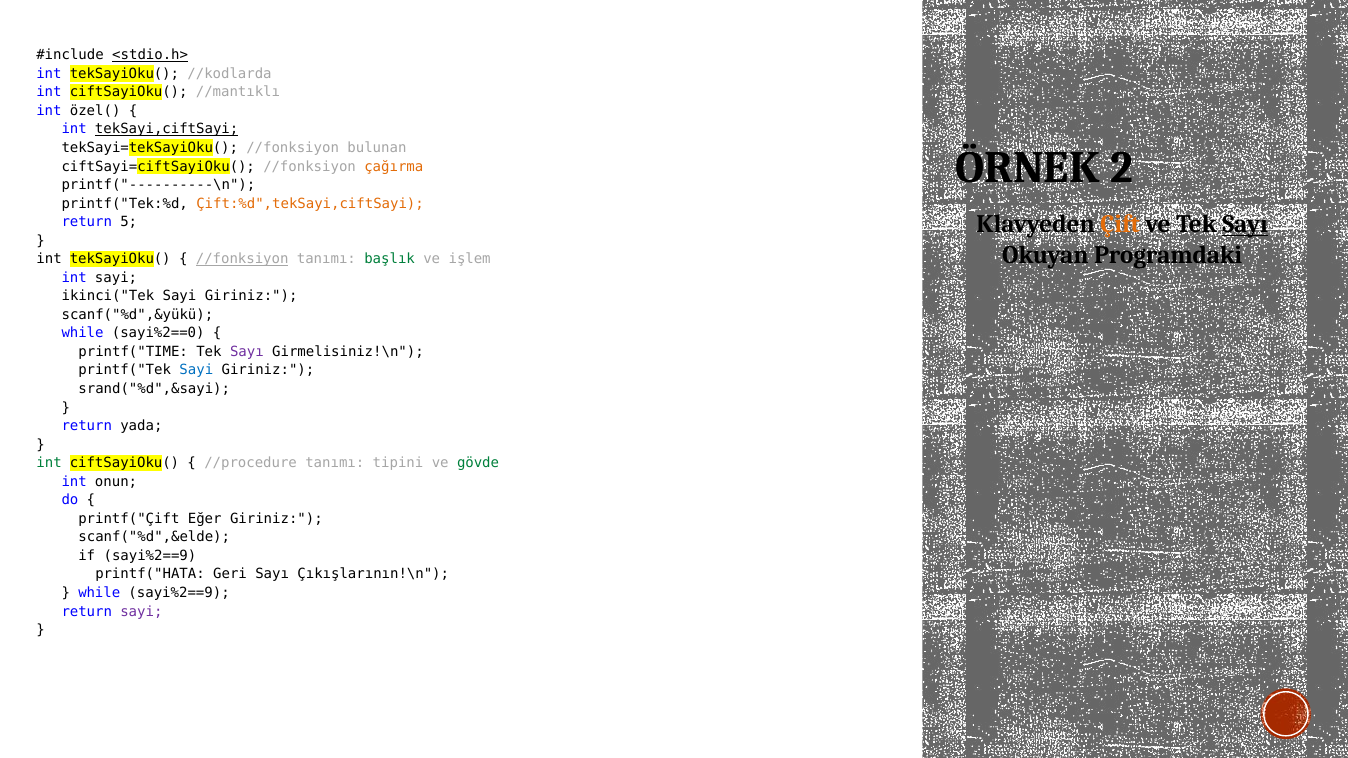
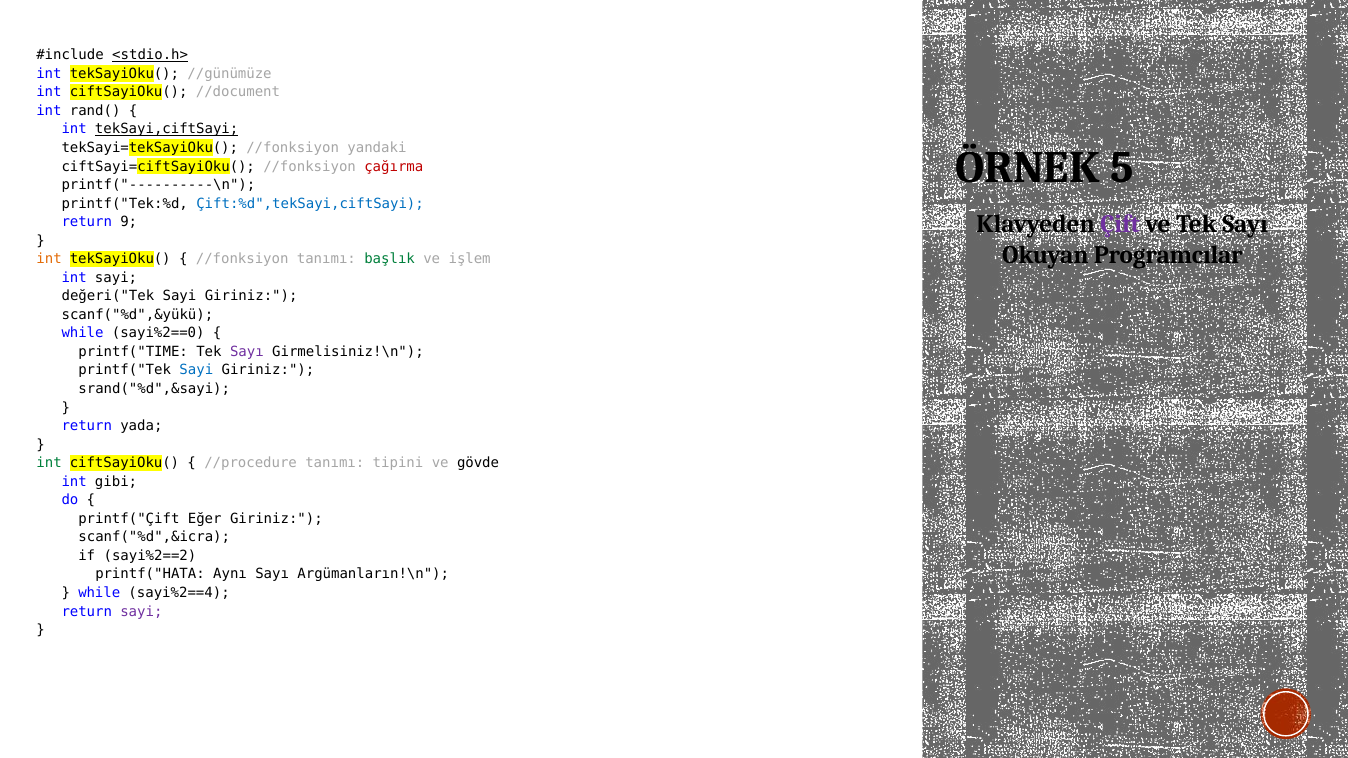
//kodlarda: //kodlarda -> //günümüze (230, 74)
//mantıklı: //mantıklı -> //document (238, 92)
özel(: özel( -> rand( (95, 111)
bulunan: bulunan -> yandaki (377, 148)
2: 2 -> 5 (1122, 168)
çağırma colour: orange -> red (394, 166)
Çift:%d",tekSayi,ciftSayi colour: orange -> blue (310, 204)
Çift colour: orange -> purple (1120, 225)
Sayı underline: present -> none (1245, 225)
5: 5 -> 9 (129, 222)
Programdaki: Programdaki -> Programcılar (1168, 255)
int colour: black -> orange (49, 259)
//fonksiyon underline: present -> none (242, 259)
ikinci("Tek: ikinci("Tek -> değeri("Tek (108, 296)
gövde colour: green -> black (478, 463)
onun: onun -> gibi (116, 482)
scanf("%d",&elde: scanf("%d",&elde -> scanf("%d",&icra (154, 537)
if sayi%2==9: sayi%2==9 -> sayi%2==2 (150, 556)
Geri: Geri -> Aynı (230, 574)
Çıkışlarının!\n: Çıkışlarının!\n -> Argümanların!\n (373, 574)
while sayi%2==9: sayi%2==9 -> sayi%2==4 (179, 593)
